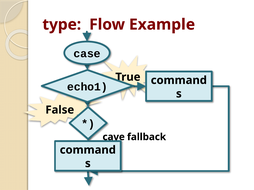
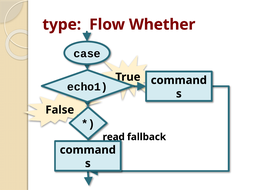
Example: Example -> Whether (162, 25)
cave: cave -> read (114, 137)
